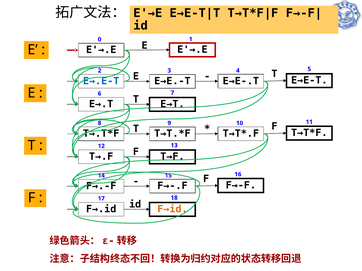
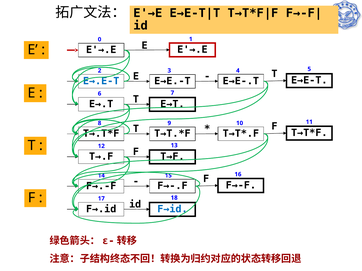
F→id colour: orange -> blue (172, 209)
